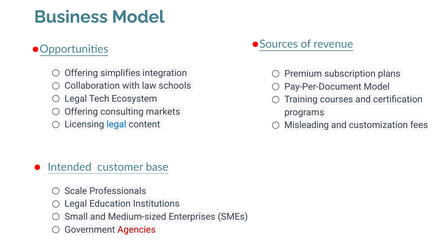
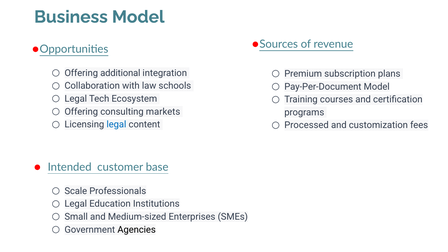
simplifies: simplifies -> additional (120, 73)
Misleading: Misleading -> Processed (307, 125)
Agencies colour: red -> black (137, 230)
